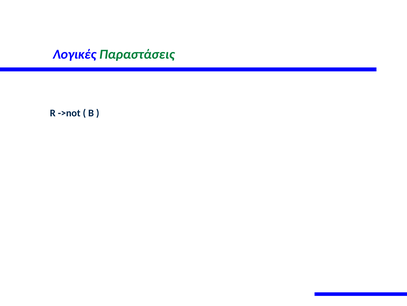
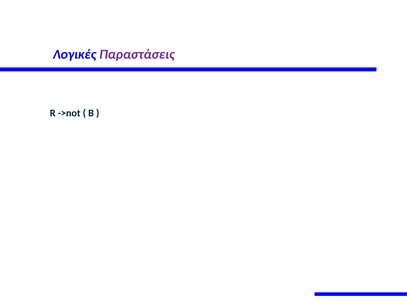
Παραστάσεις colour: green -> purple (137, 54)
